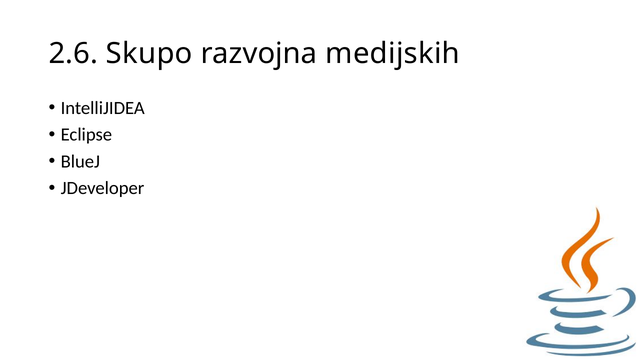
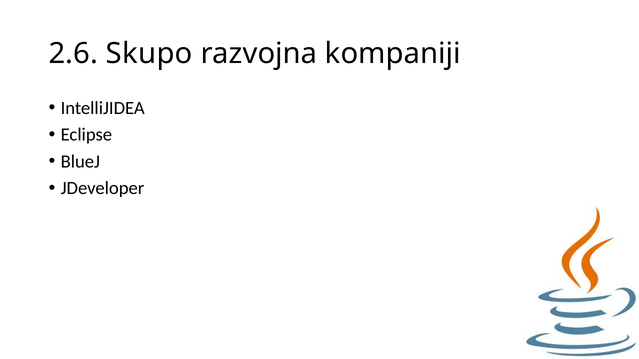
medijskih: medijskih -> kompaniji (393, 54)
